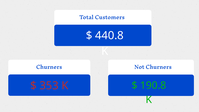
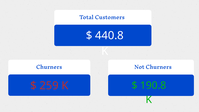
353: 353 -> 259 (49, 86)
